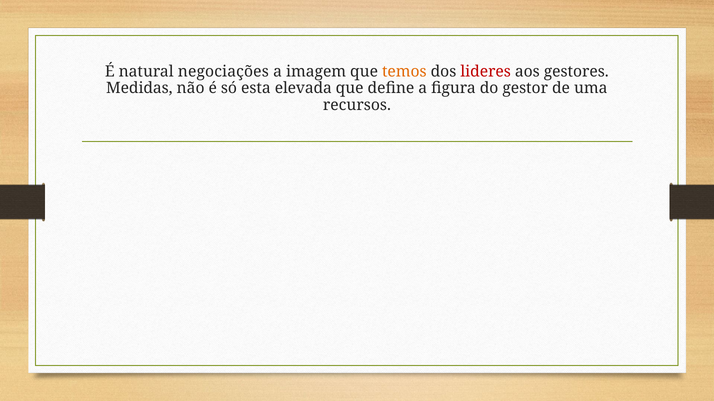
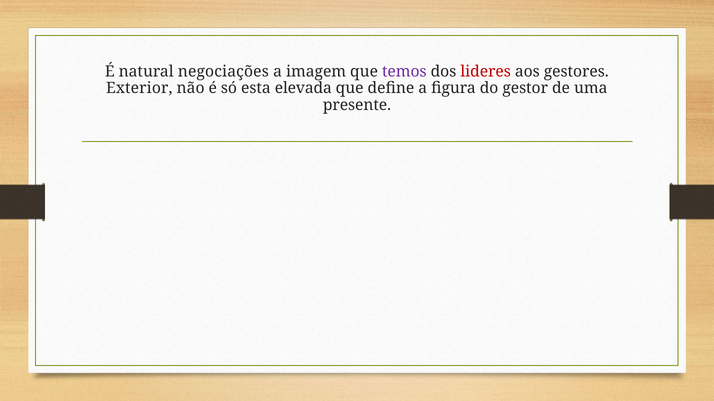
temos colour: orange -> purple (404, 71)
Medidas: Medidas -> Exterior (139, 88)
recursos: recursos -> presente (357, 105)
